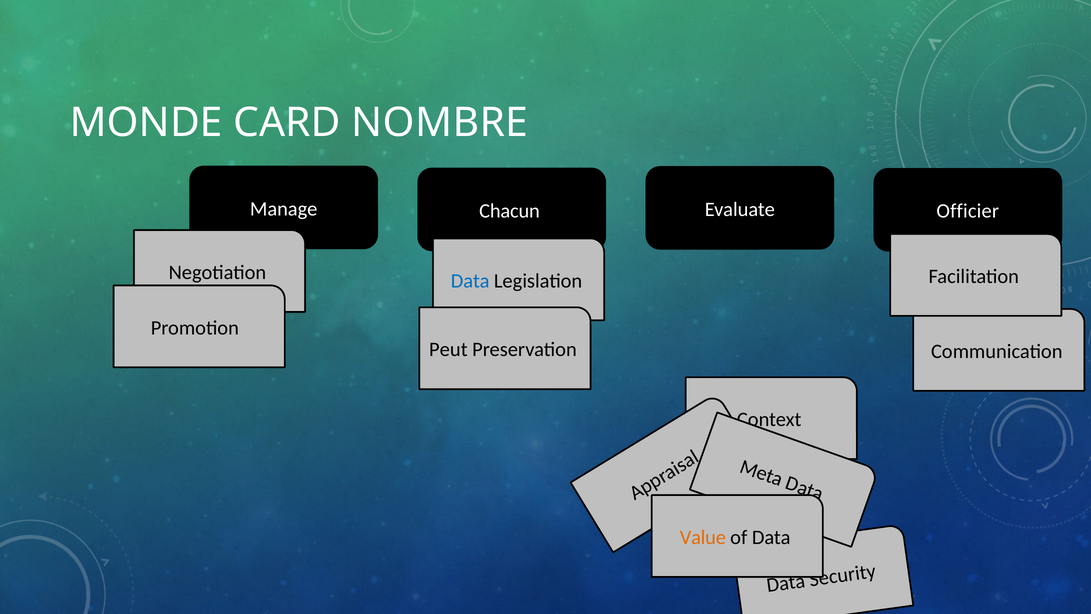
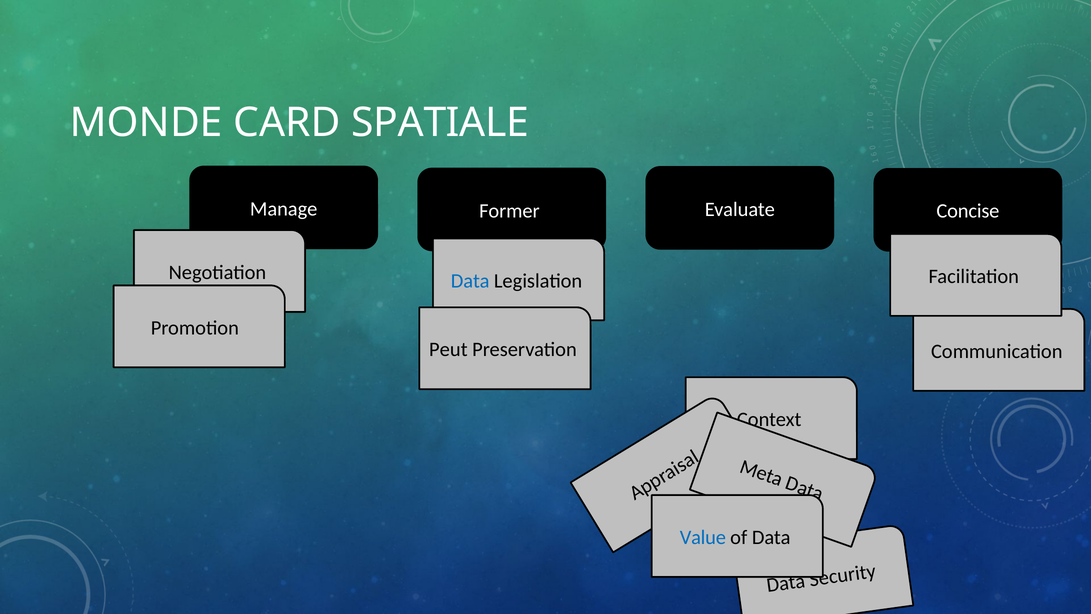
NOMBRE: NOMBRE -> SPATIALE (440, 123)
Chacun: Chacun -> Former (509, 211)
Officier: Officier -> Concise (968, 211)
Value colour: orange -> blue (703, 537)
